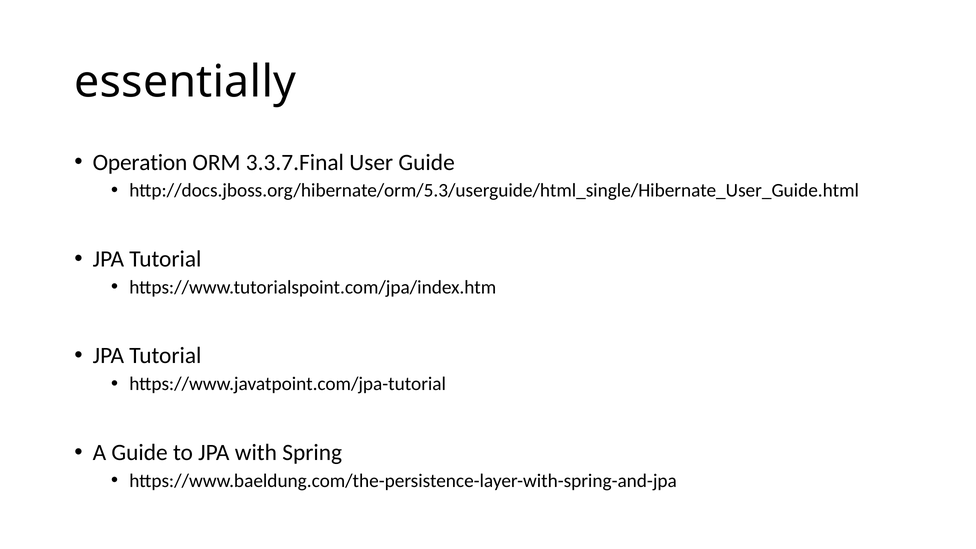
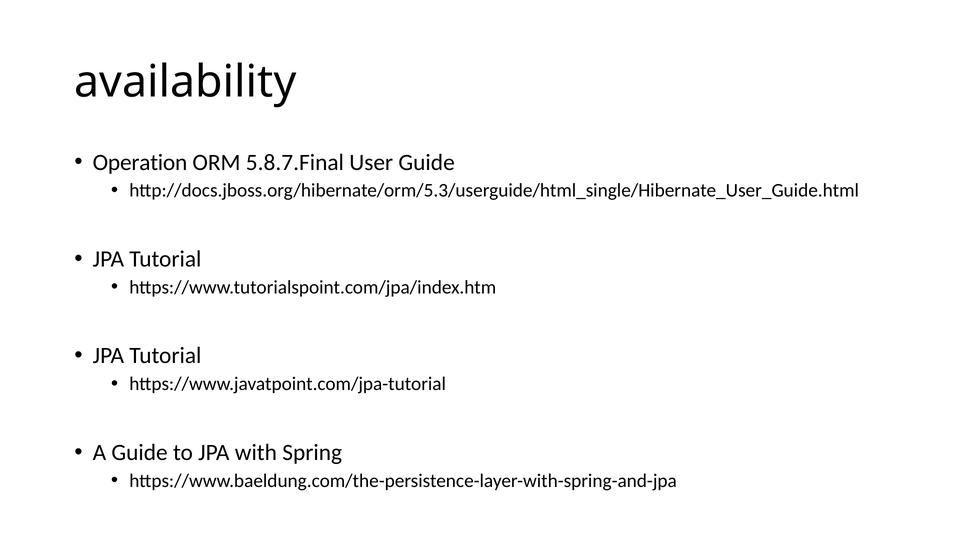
essentially: essentially -> availability (185, 82)
3.3.7.Final: 3.3.7.Final -> 5.8.7.Final (295, 162)
